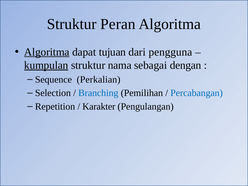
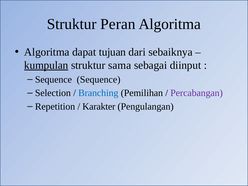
Algoritma underline: present -> none (47, 52)
pengguna: pengguna -> sebaiknya (170, 52)
nama: nama -> sama (120, 65)
dengan: dengan -> diinput (185, 65)
Sequence Perkalian: Perkalian -> Sequence (99, 79)
Percabangan colour: blue -> purple (197, 93)
